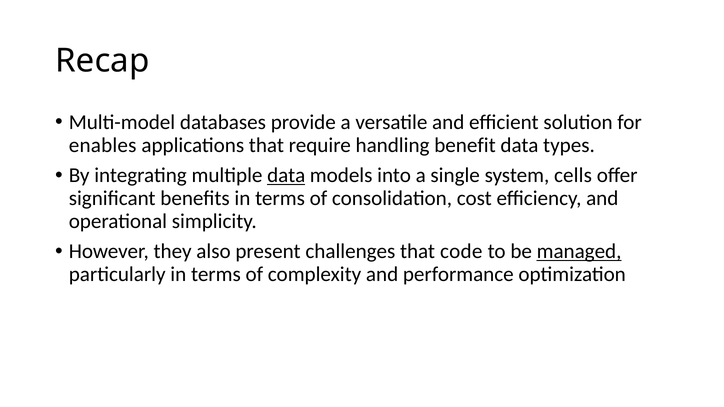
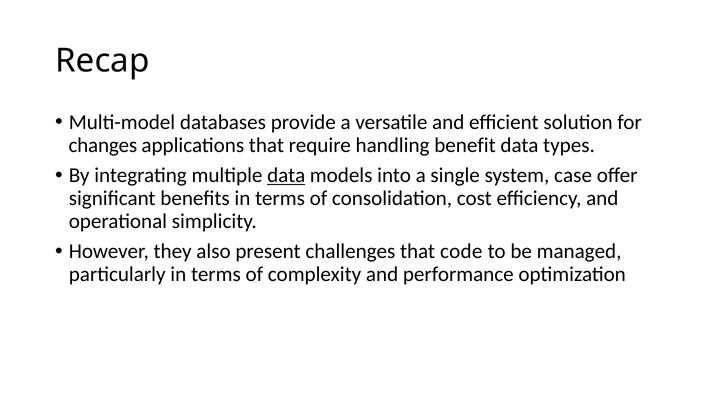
enables: enables -> changes (103, 145)
cells: cells -> case (573, 176)
managed underline: present -> none (579, 252)
